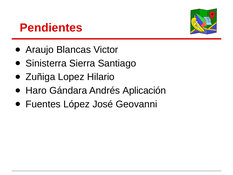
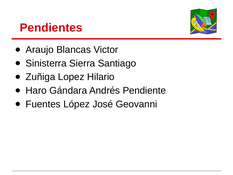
Aplicación: Aplicación -> Pendiente (144, 90)
